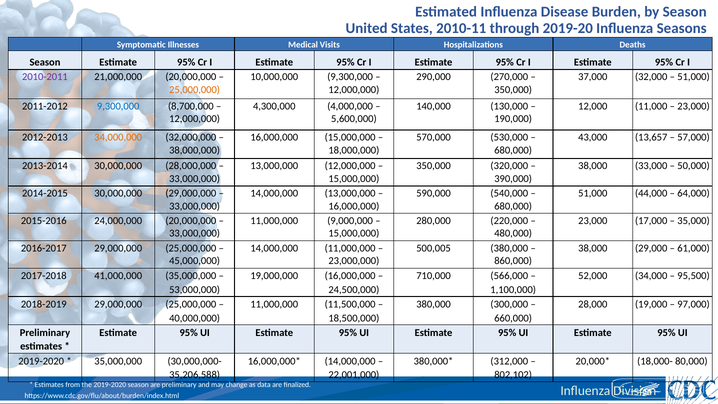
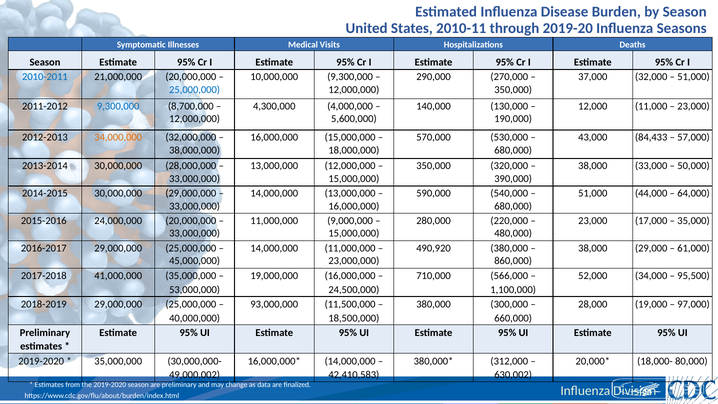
2010-2011 colour: purple -> blue (45, 77)
25,000,000 colour: orange -> blue (195, 90)
13,657: 13,657 -> 84,433 (651, 137)
500,005: 500,005 -> 490,920 (434, 248)
11,000,000: 11,000,000 -> 93,000,000 (274, 304)
35,206,588: 35,206,588 -> 49,000,002 (195, 375)
22,001,000: 22,001,000 -> 42,410,583 (354, 375)
802,102: 802,102 -> 630,002 (513, 375)
